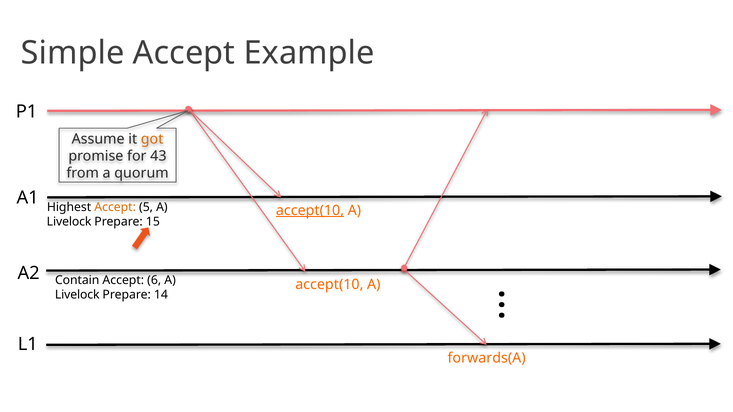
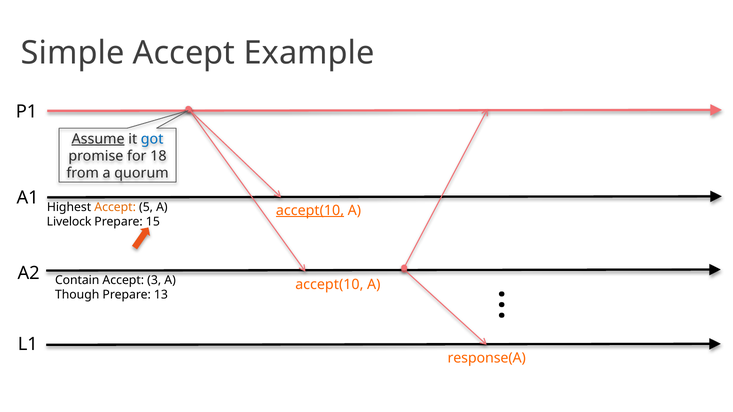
Assume underline: none -> present (98, 139)
got colour: orange -> blue (152, 139)
43: 43 -> 18 (158, 156)
6: 6 -> 3 (154, 281)
Livelock: Livelock -> Though (77, 295)
14: 14 -> 13 (161, 295)
forwards(A: forwards(A -> response(A (487, 358)
